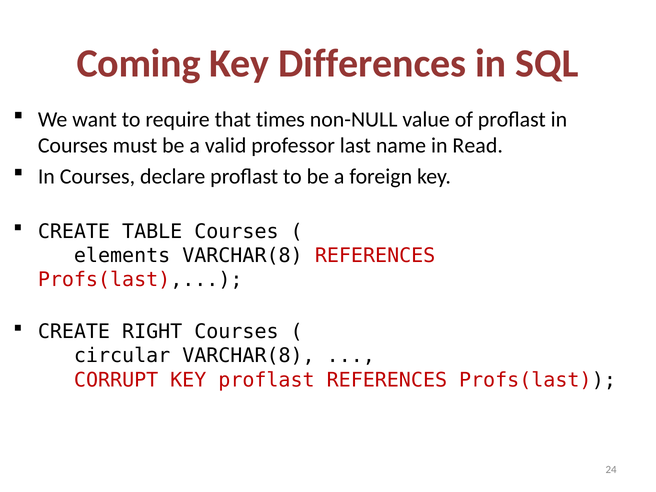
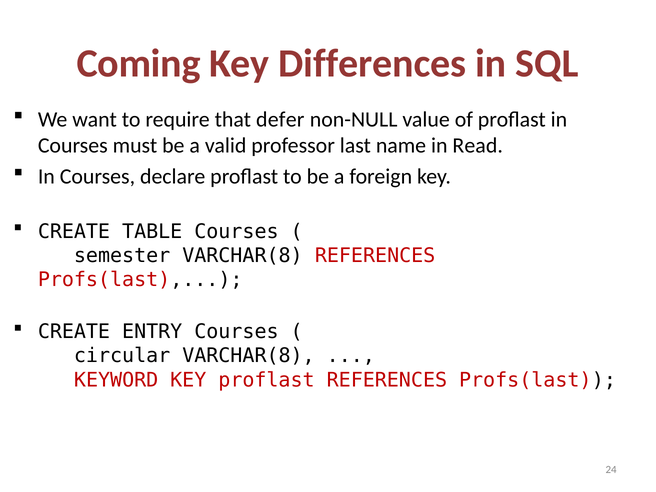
times: times -> defer (280, 120)
elements: elements -> semester (122, 256)
RIGHT: RIGHT -> ENTRY (152, 332)
CORRUPT: CORRUPT -> KEYWORD (116, 380)
